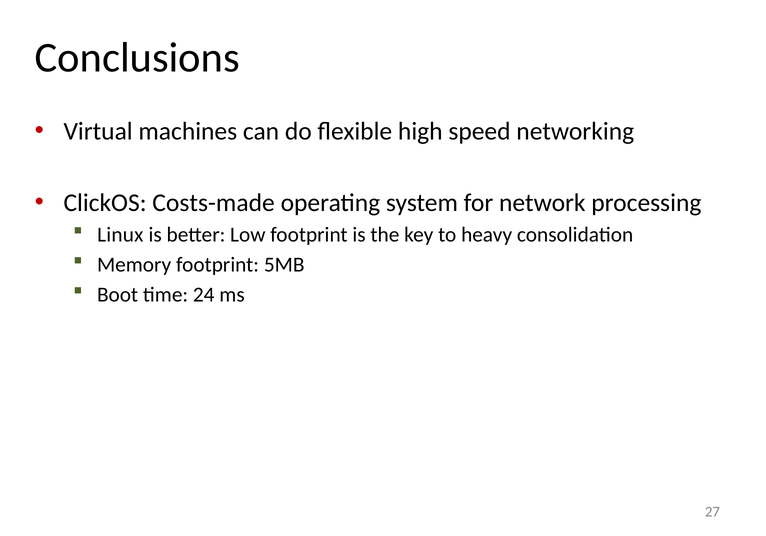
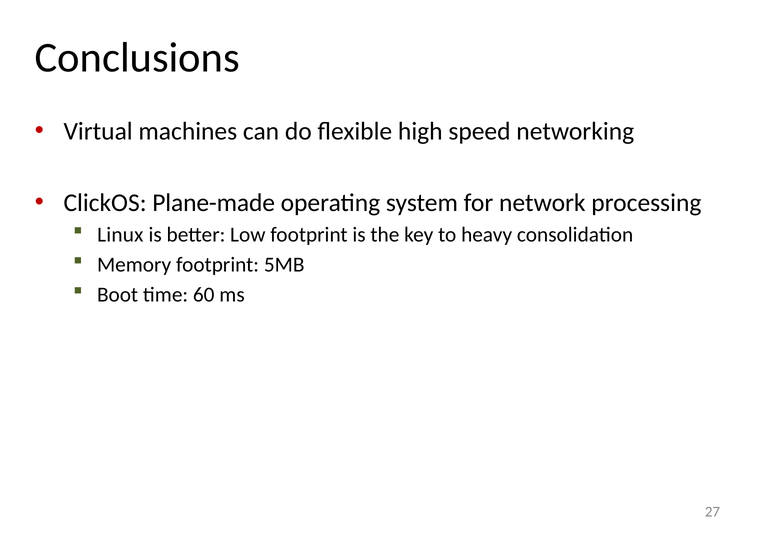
Costs-made: Costs-made -> Plane-made (214, 203)
24: 24 -> 60 (204, 295)
